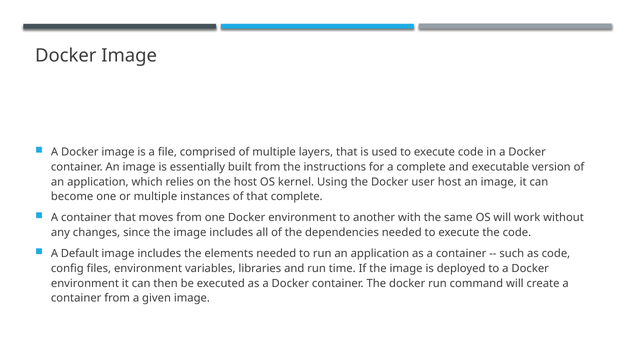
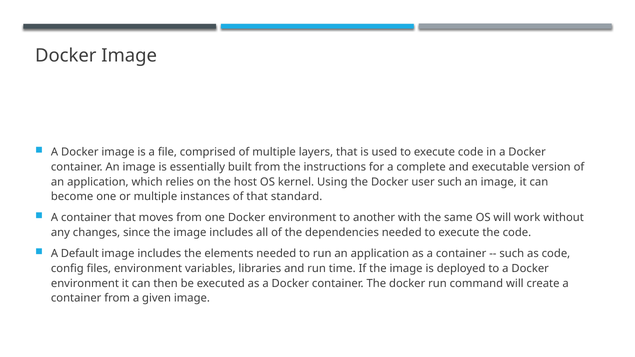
user host: host -> such (450, 182)
that complete: complete -> standard (297, 197)
